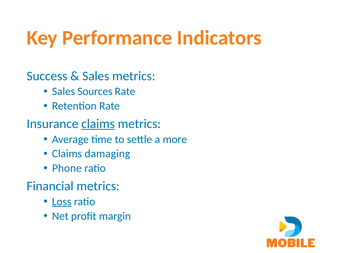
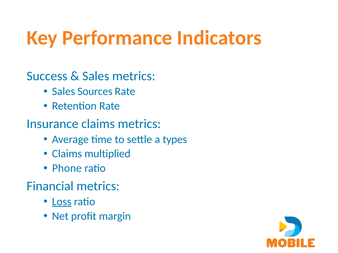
claims underline: present -> none (98, 124)
more: more -> types (175, 140)
damaging: damaging -> multiplied (107, 154)
